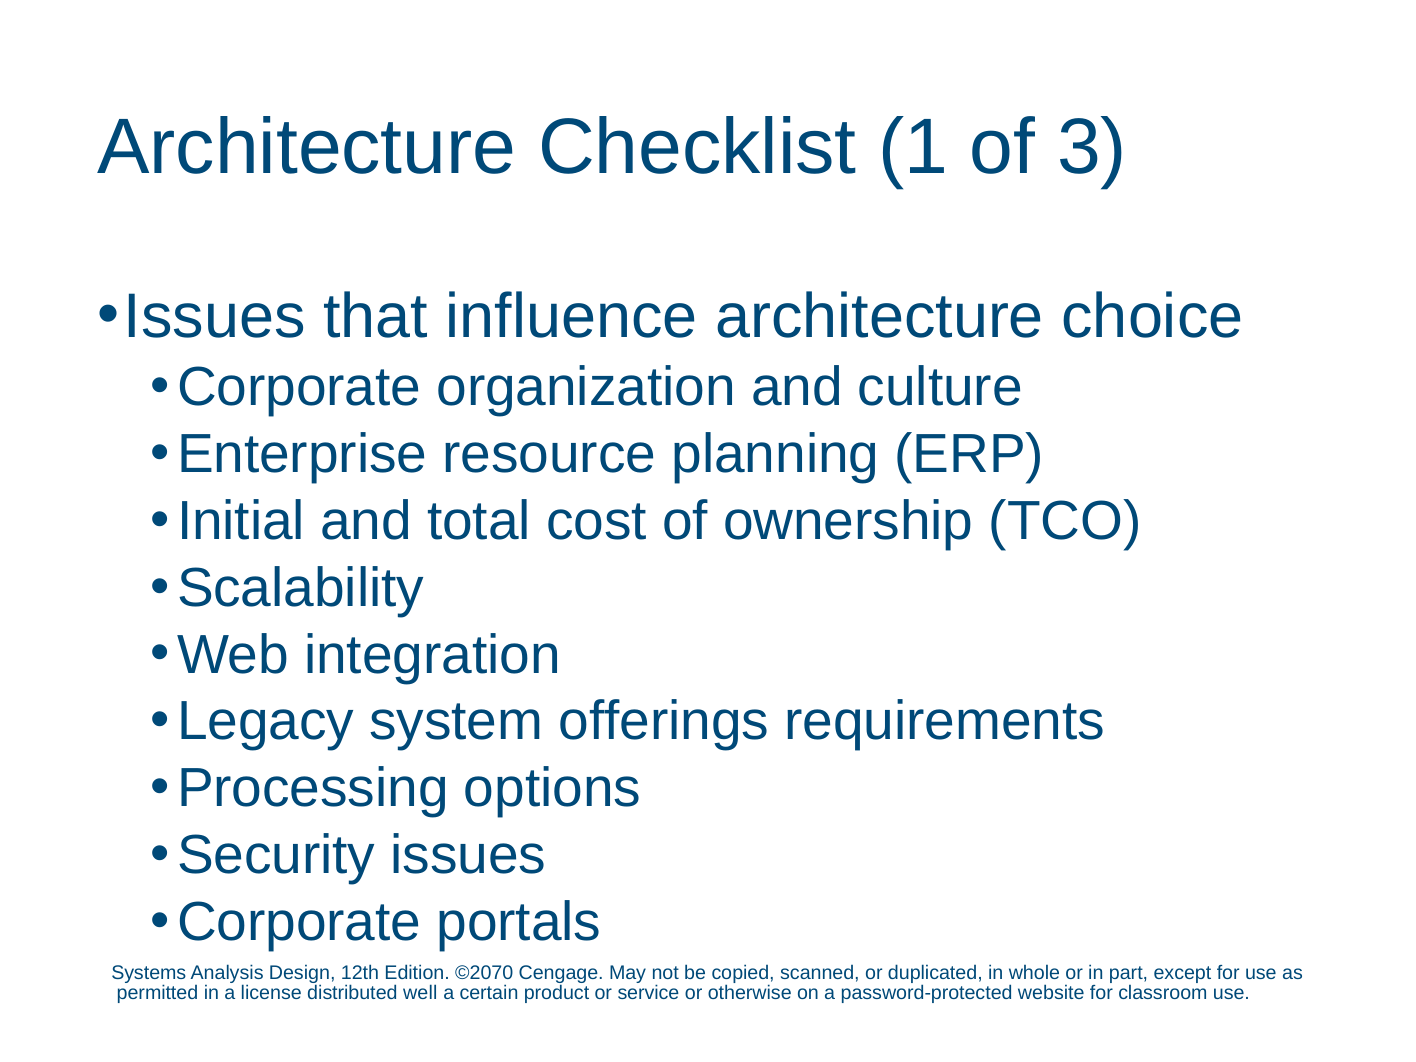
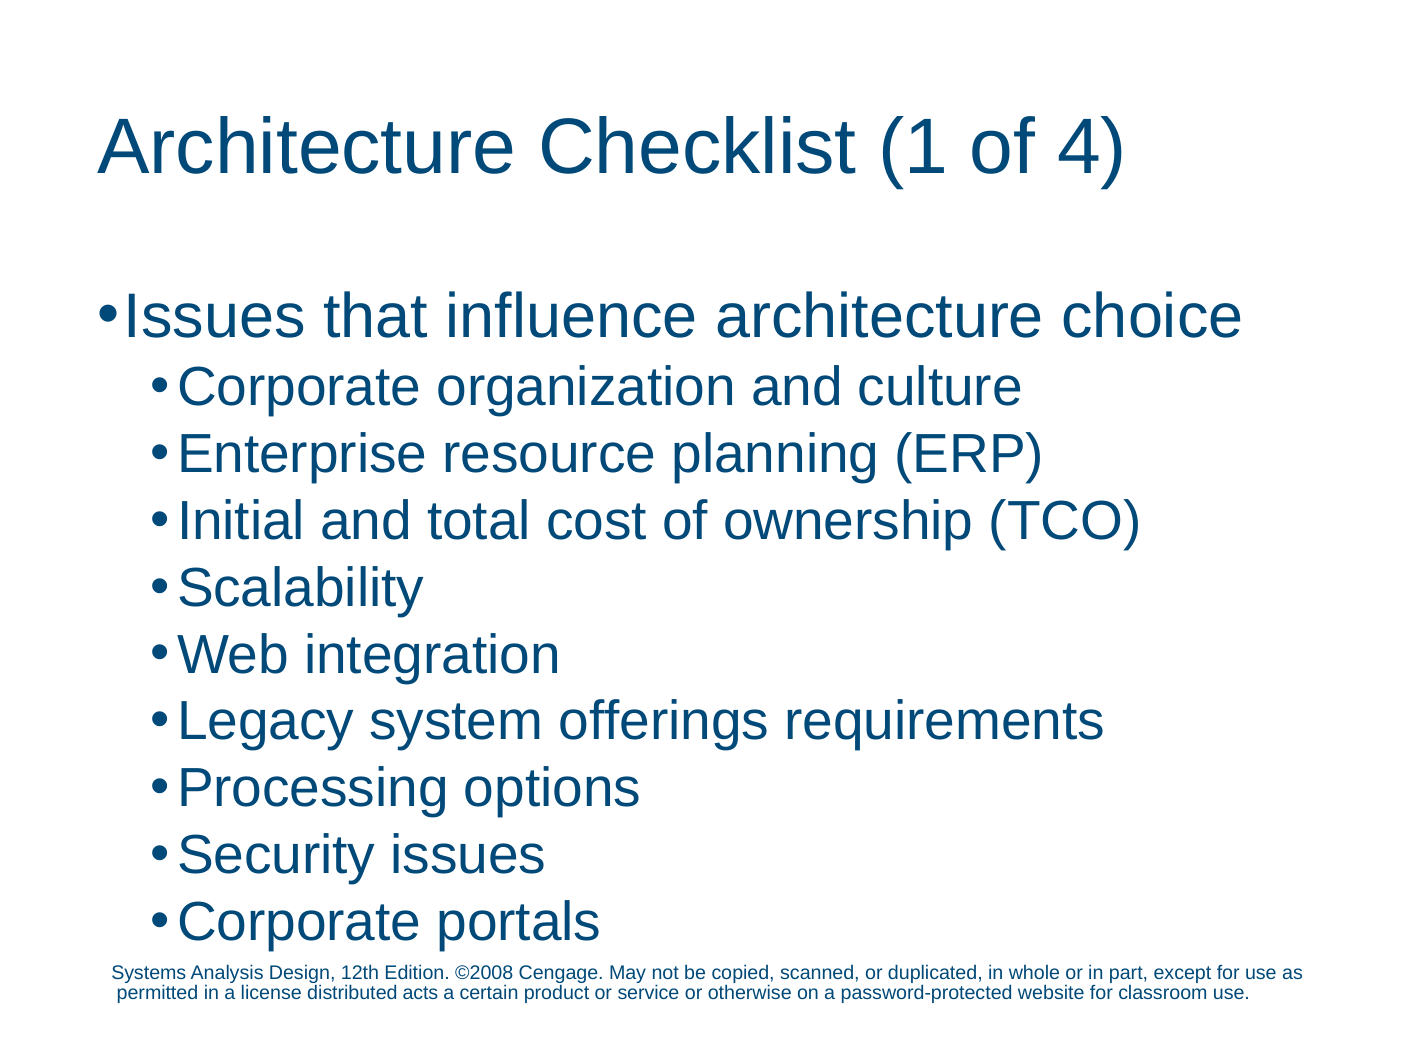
3: 3 -> 4 (1092, 147)
©2070: ©2070 -> ©2008 (484, 974)
well: well -> acts (420, 993)
